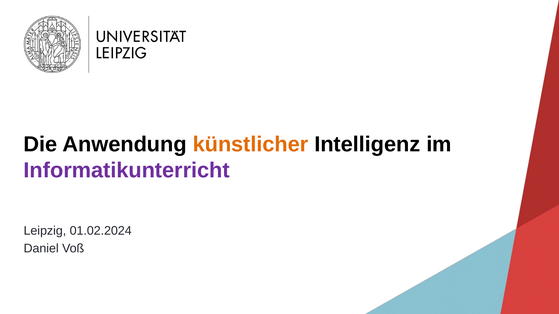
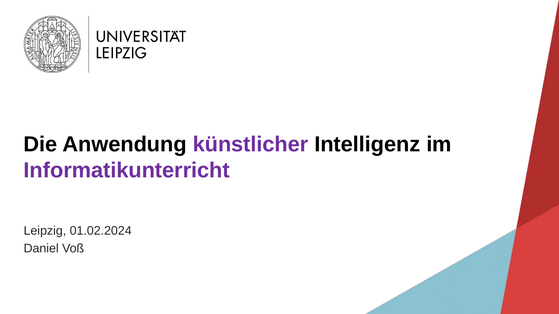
künstlicher colour: orange -> purple (251, 145)
